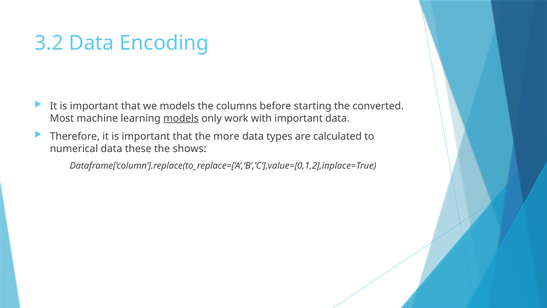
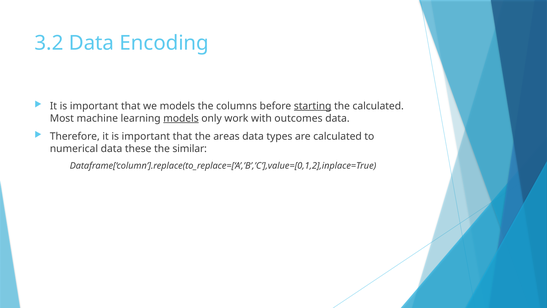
starting underline: none -> present (313, 106)
the converted: converted -> calculated (378, 106)
with important: important -> outcomes (298, 118)
more: more -> areas (226, 136)
shows: shows -> similar (190, 148)
